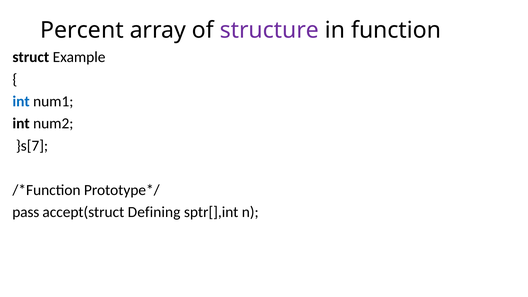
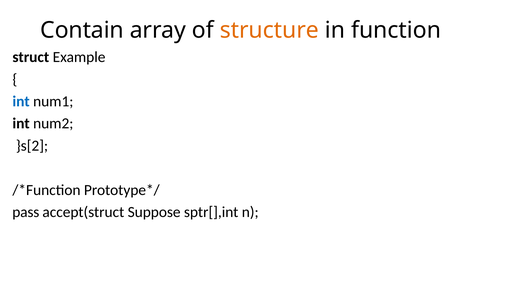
Percent: Percent -> Contain (82, 30)
structure colour: purple -> orange (269, 30)
}s[7: }s[7 -> }s[2 (32, 146)
Defining: Defining -> Suppose (154, 212)
